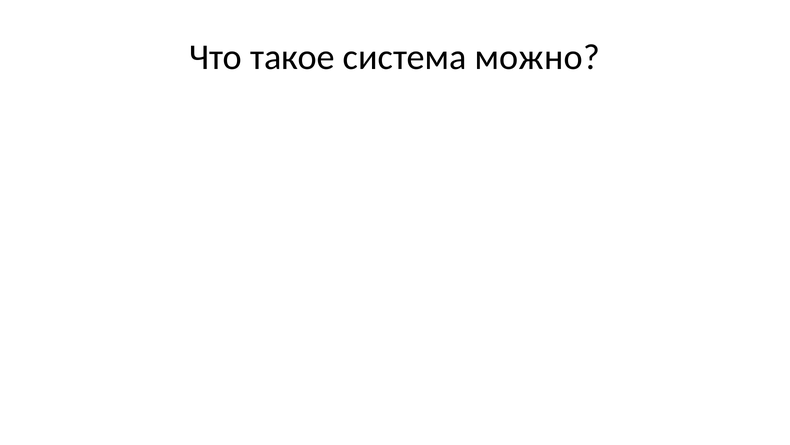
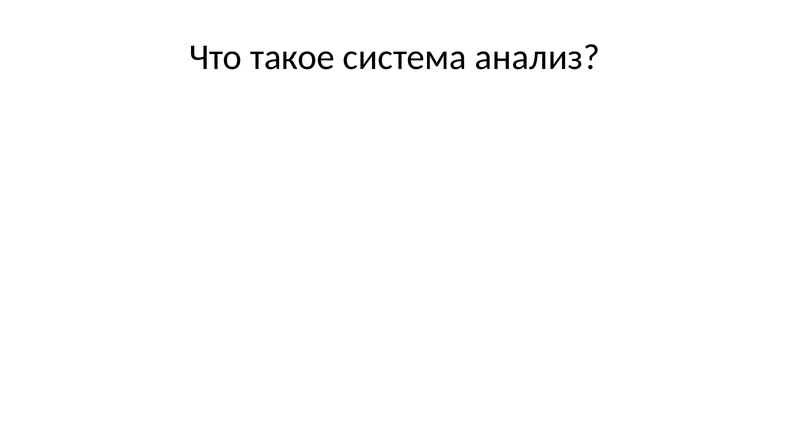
система можно: можно -> анализ (537, 57)
